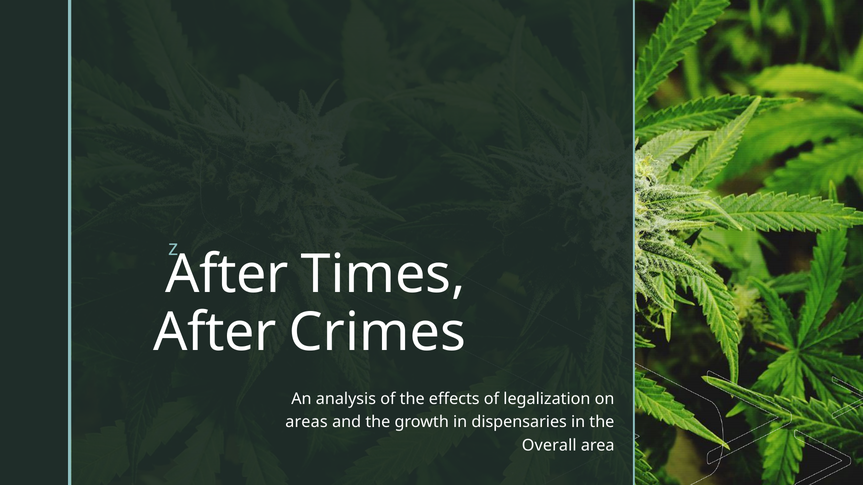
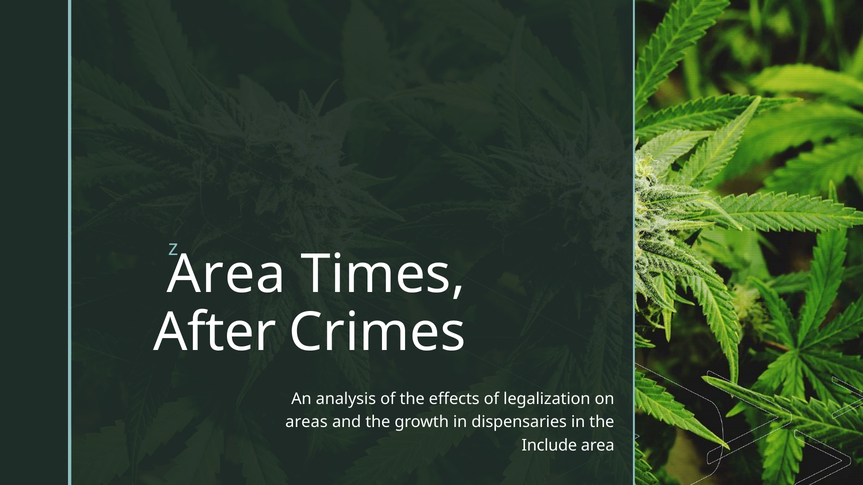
After: After -> Area (226, 275)
Overall: Overall -> Include (549, 446)
